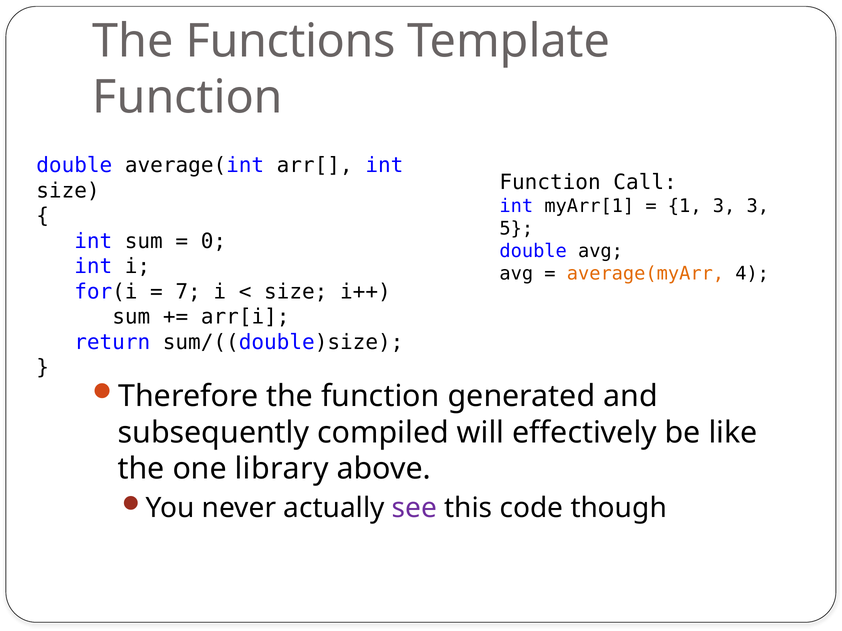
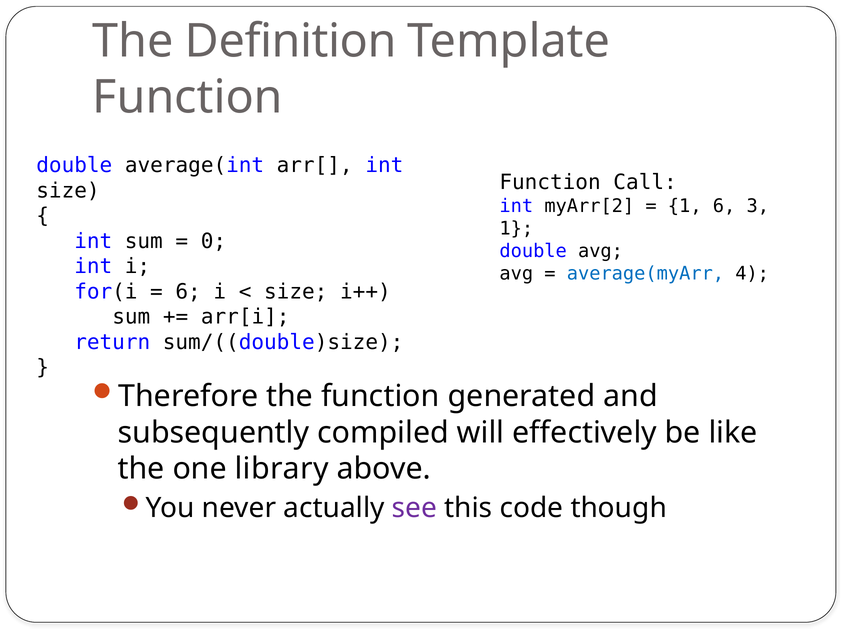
Functions: Functions -> Definition (291, 41)
myArr[1: myArr[1 -> myArr[2 (589, 206)
1 3: 3 -> 6 (724, 206)
5: 5 -> 1 (516, 229)
average(myArr colour: orange -> blue (645, 274)
7: 7 -> 6 (188, 292)
